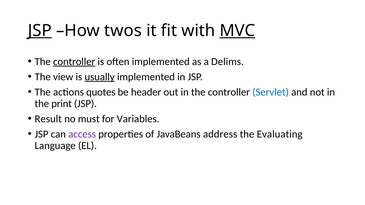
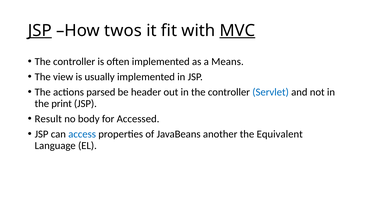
controller underline: present -> none (74, 62)
Delims: Delims -> Means (227, 62)
usually underline: present -> none (100, 77)
quotes: quotes -> parsed (101, 92)
must: must -> body (89, 119)
Variables: Variables -> Accessed (138, 119)
access colour: purple -> blue (82, 134)
address: address -> another (220, 134)
Evaluating: Evaluating -> Equivalent (280, 134)
